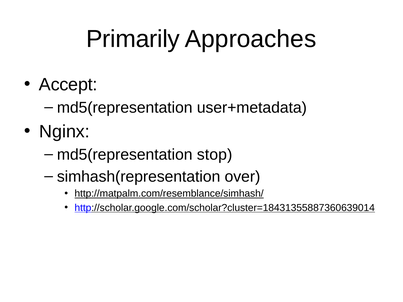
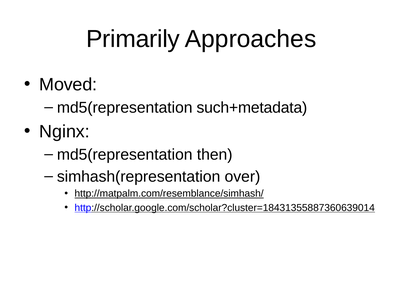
Accept: Accept -> Moved (68, 85)
user+metadata: user+metadata -> such+metadata (252, 108)
stop: stop -> then (215, 155)
